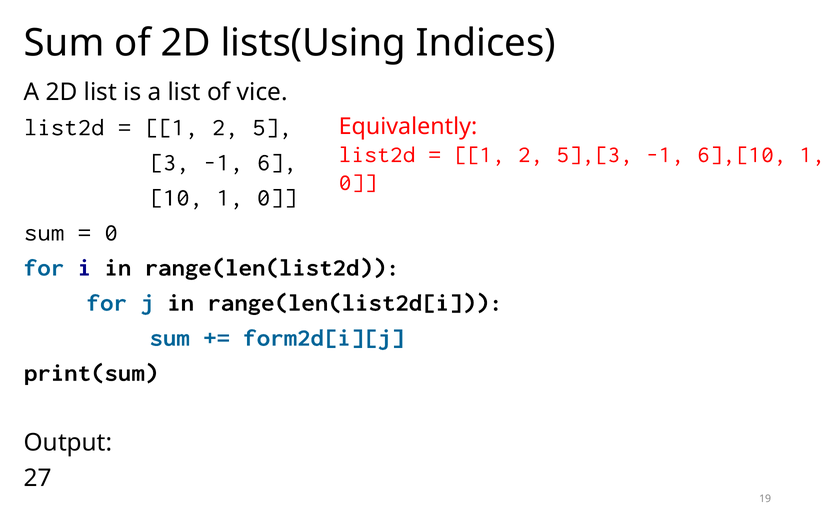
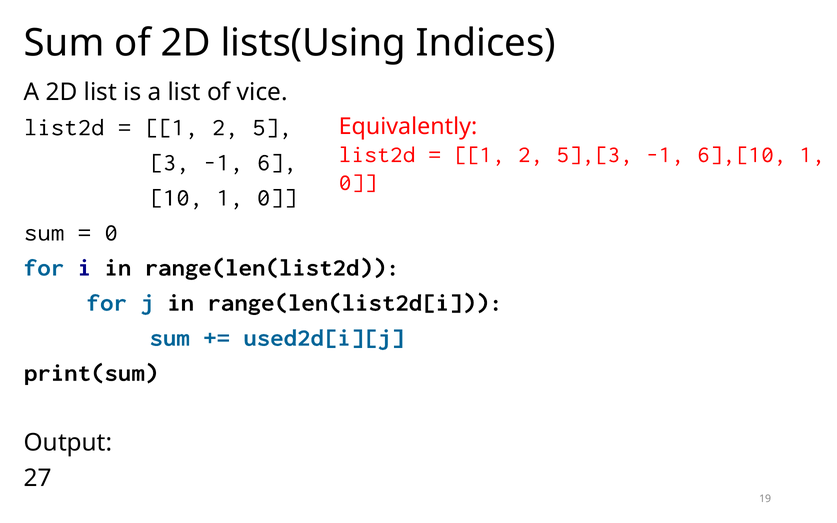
form2d[i][j: form2d[i][j -> used2d[i][j (324, 338)
